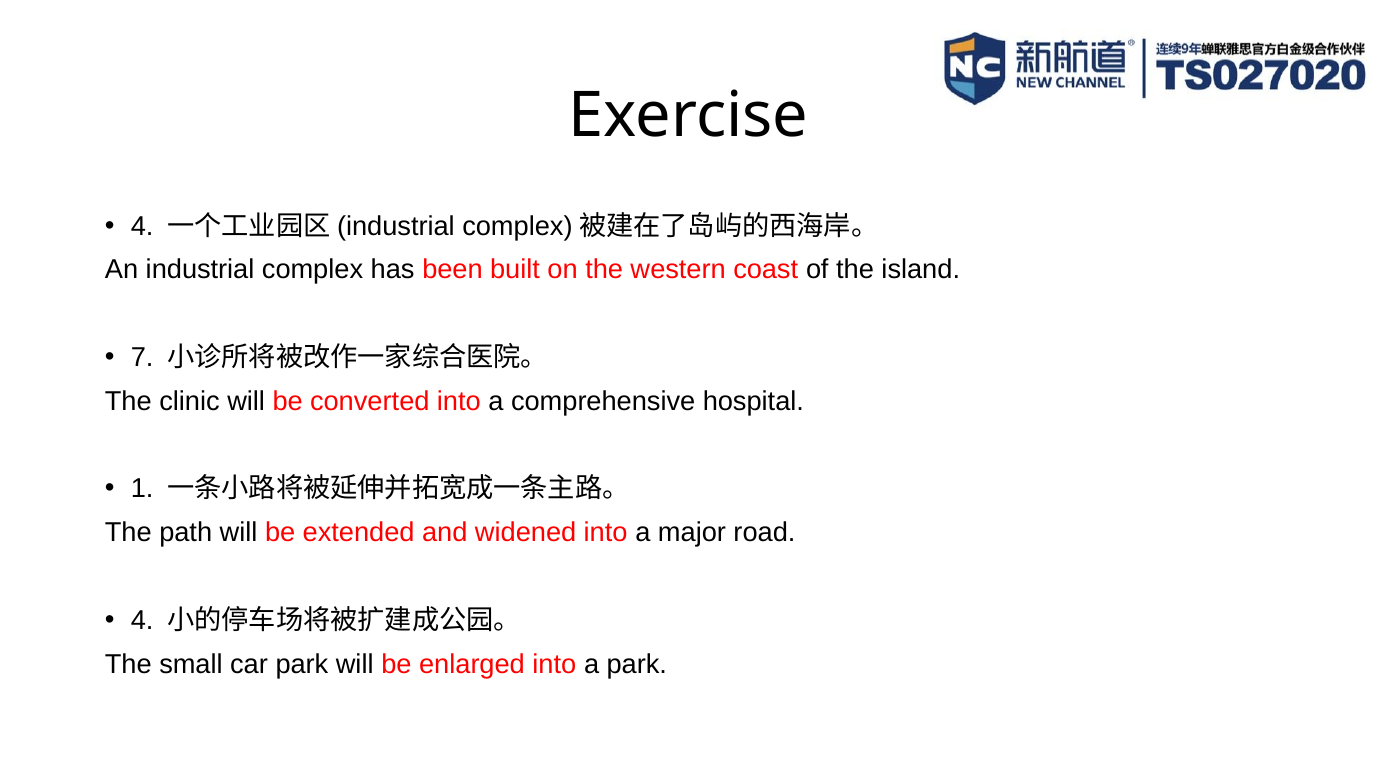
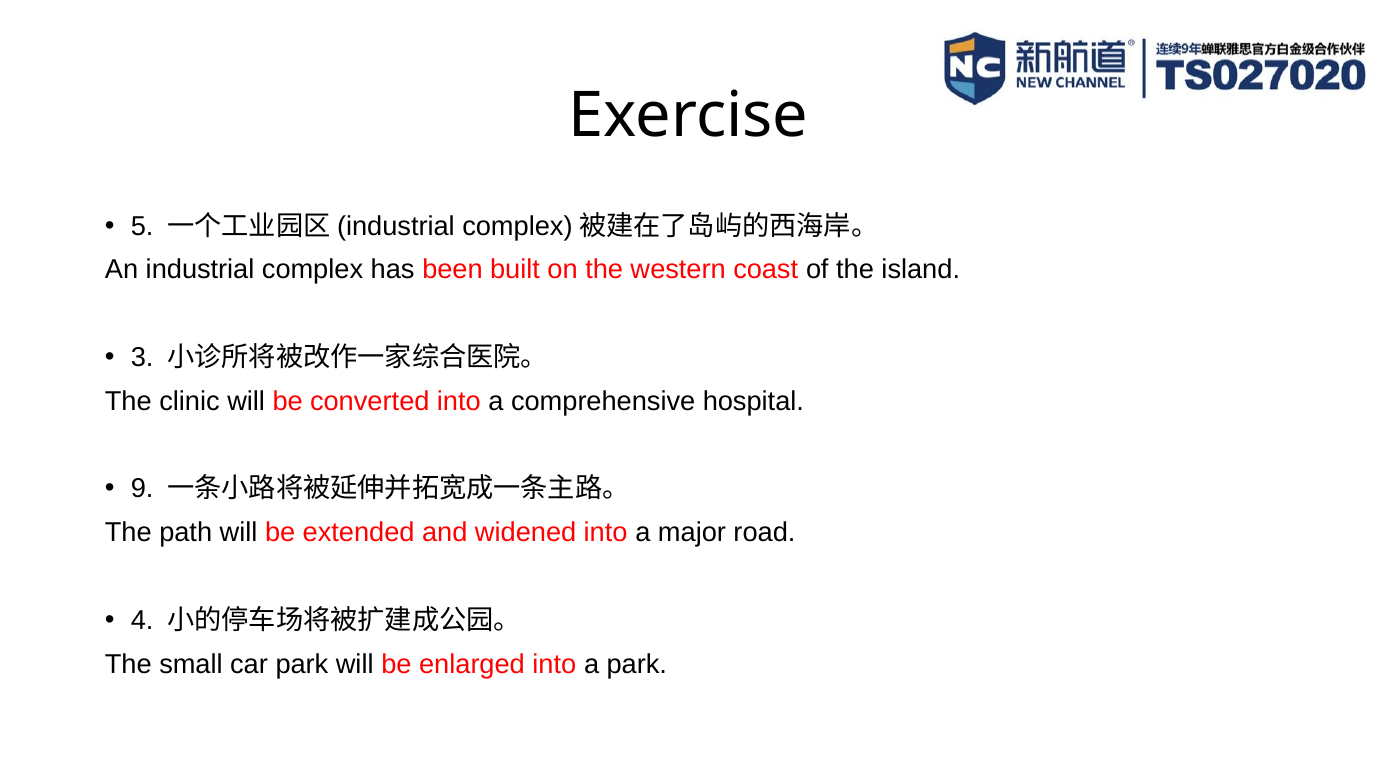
4: 4 -> 5 (142, 226)
7: 7 -> 3 (142, 357)
1: 1 -> 9 (142, 489)
